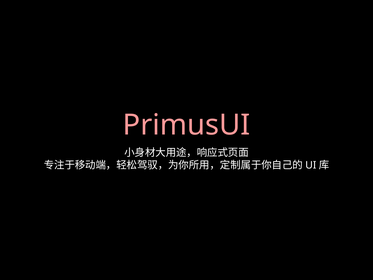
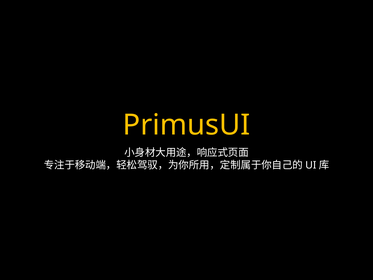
PrimusUI colour: pink -> yellow (186, 125)
